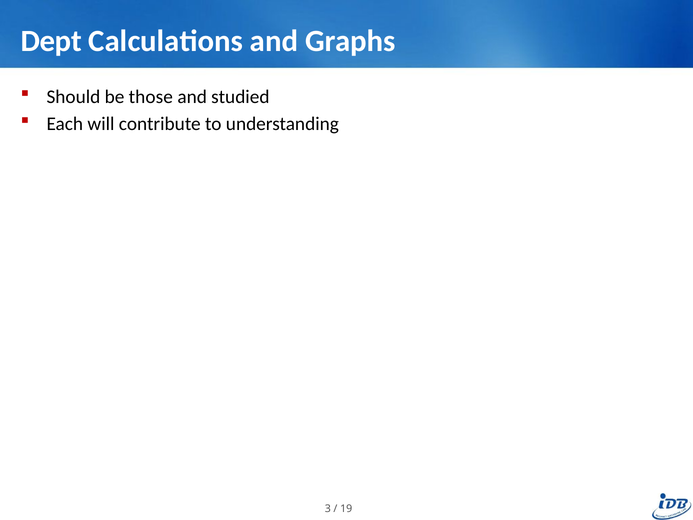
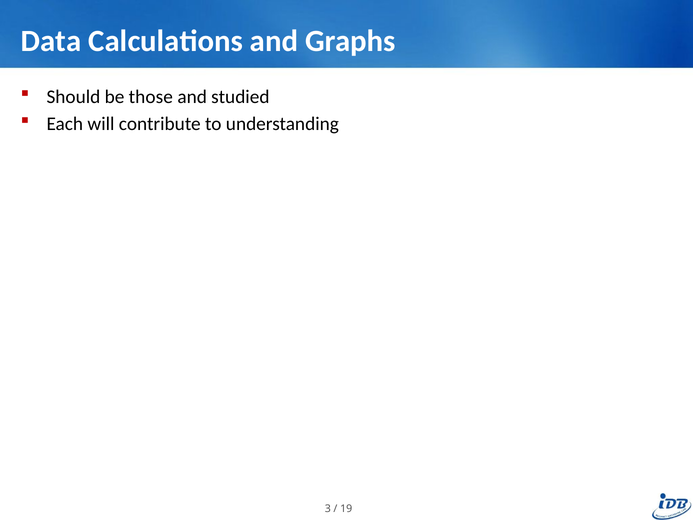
Dept: Dept -> Data (51, 41)
